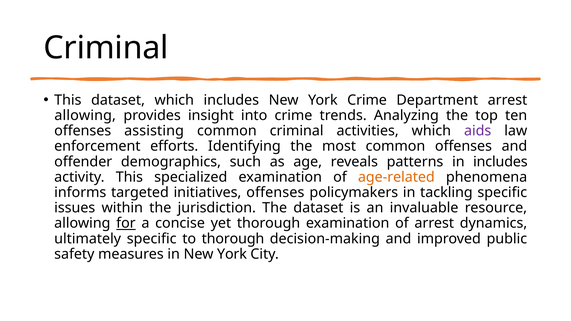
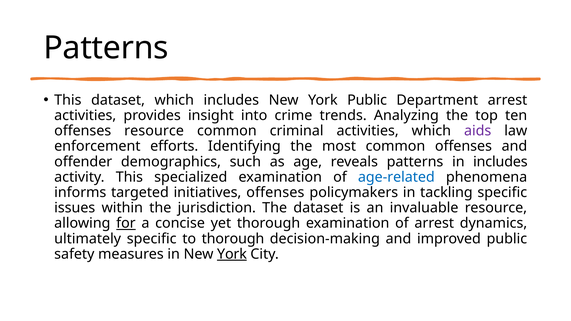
Criminal: Criminal -> Patterns (106, 48)
York Crime: Crime -> Public (367, 100)
allowing: allowing -> activities (85, 116)
offenses assisting: assisting -> resource (154, 131)
age-related colour: orange -> blue (396, 177)
York underline: none -> present (232, 254)
